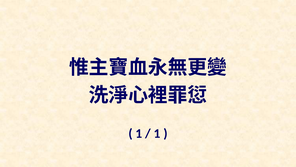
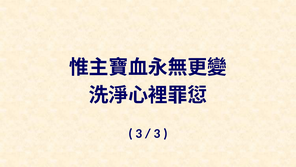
1: 1 -> 3 (139, 133)
1: 1 -> 3 (157, 133)
